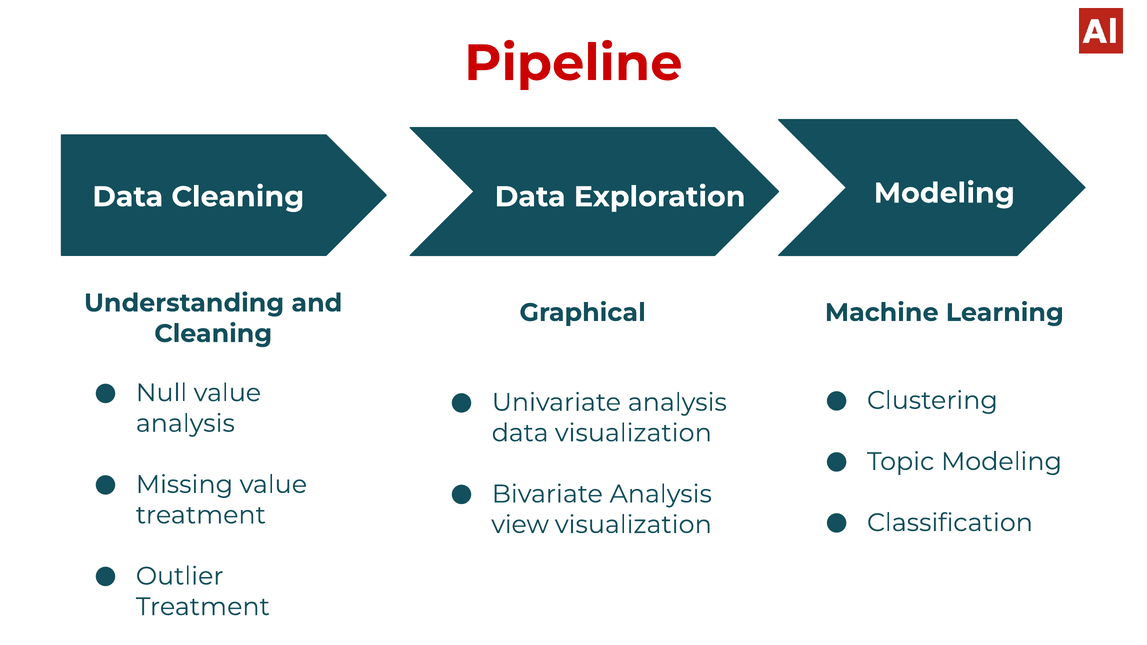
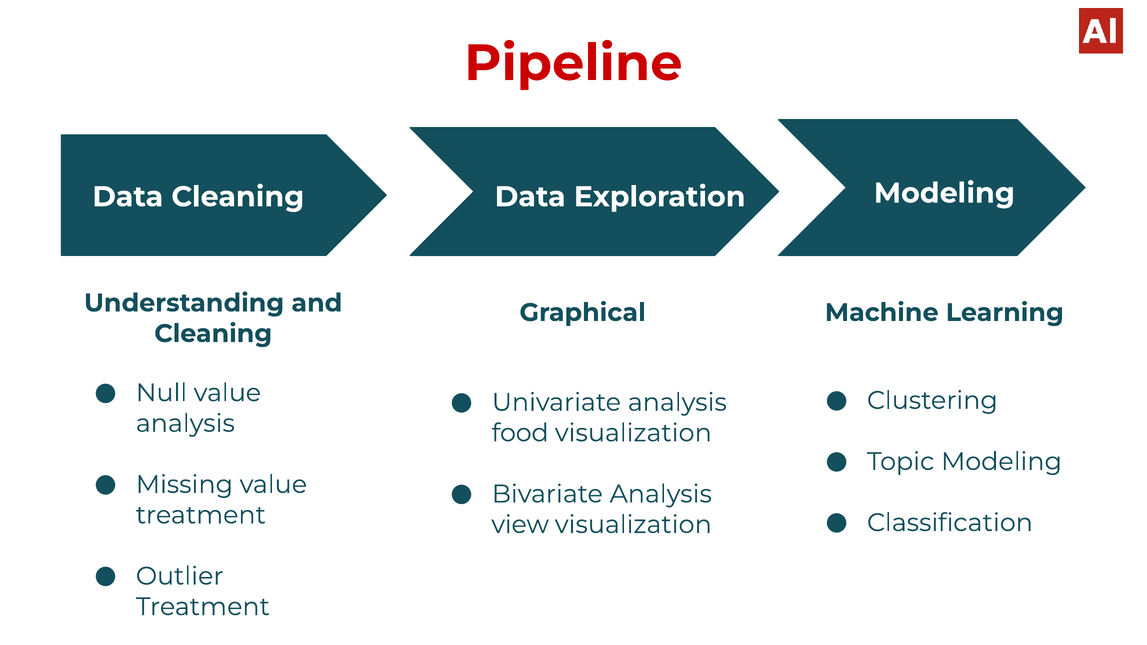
data: data -> food (520, 433)
